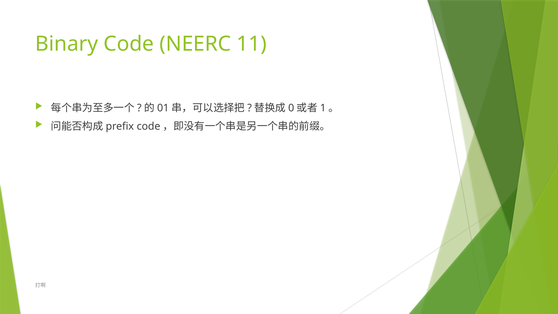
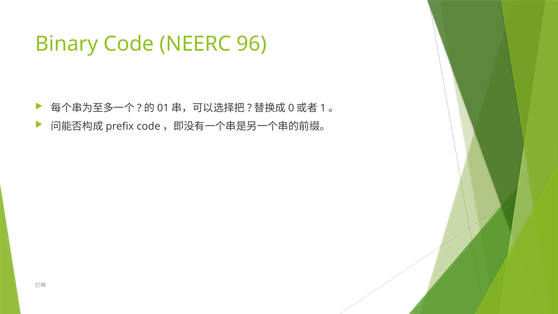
11: 11 -> 96 (252, 44)
